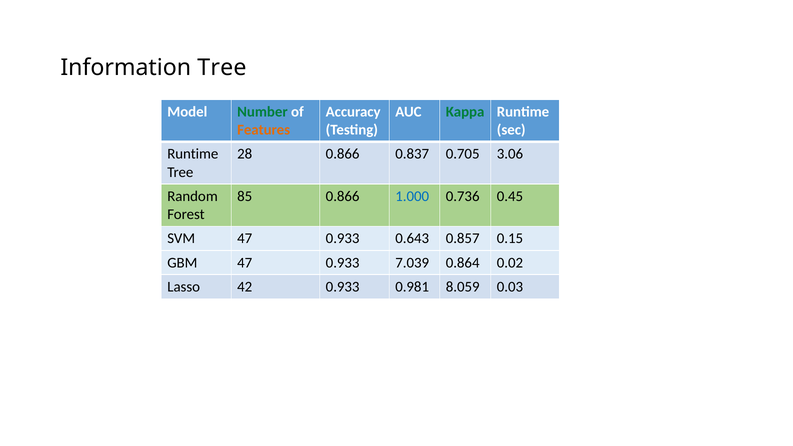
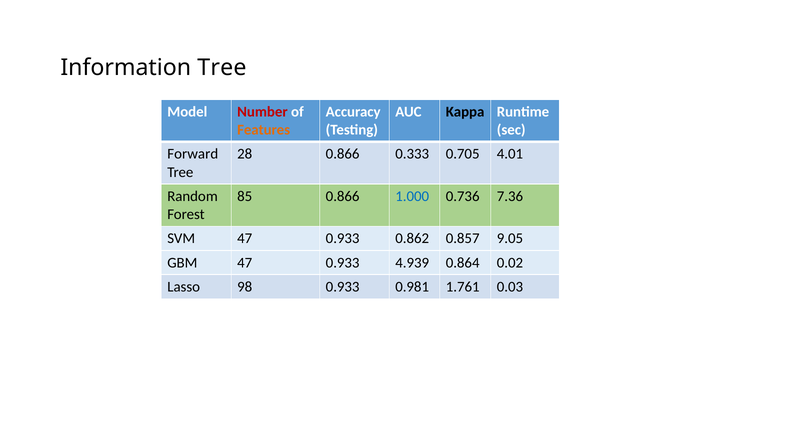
Number colour: green -> red (262, 112)
Kappa colour: green -> black (465, 112)
Runtime: Runtime -> Forward (193, 154)
0.837: 0.837 -> 0.333 (412, 154)
3.06: 3.06 -> 4.01 (510, 154)
0.45: 0.45 -> 7.36 (510, 196)
0.643: 0.643 -> 0.862 (412, 239)
0.15: 0.15 -> 9.05 (510, 239)
7.039: 7.039 -> 4.939 (412, 263)
42: 42 -> 98 (245, 287)
8.059: 8.059 -> 1.761 (463, 287)
